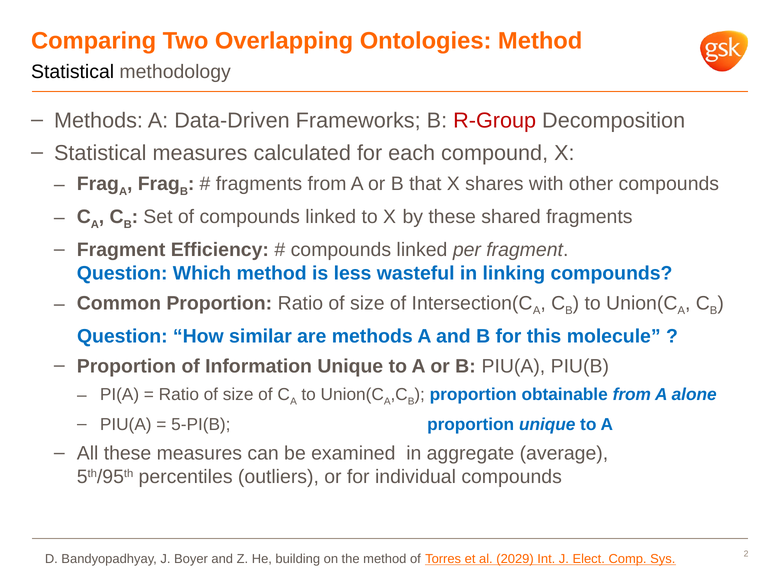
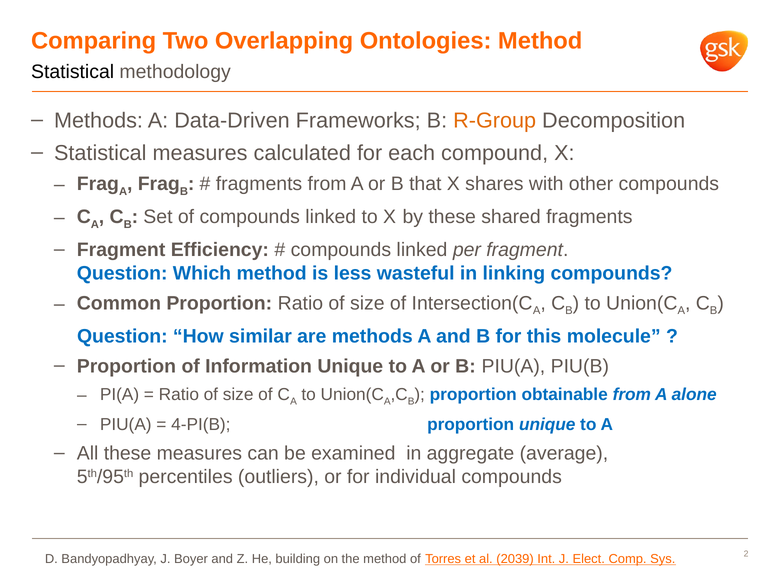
R-Group colour: red -> orange (495, 120)
5-PI(B: 5-PI(B -> 4-PI(B (201, 424)
2029: 2029 -> 2039 (515, 559)
